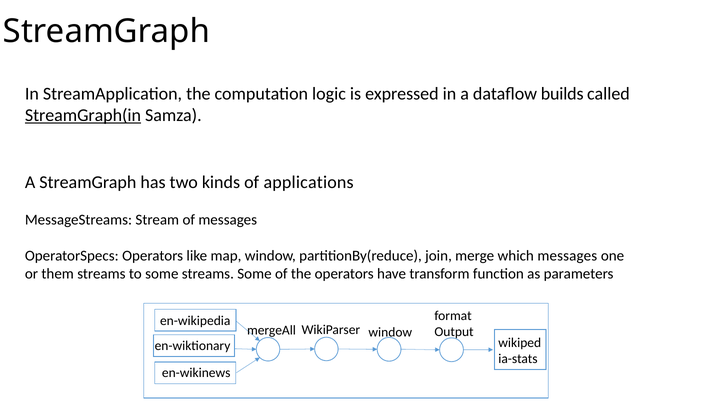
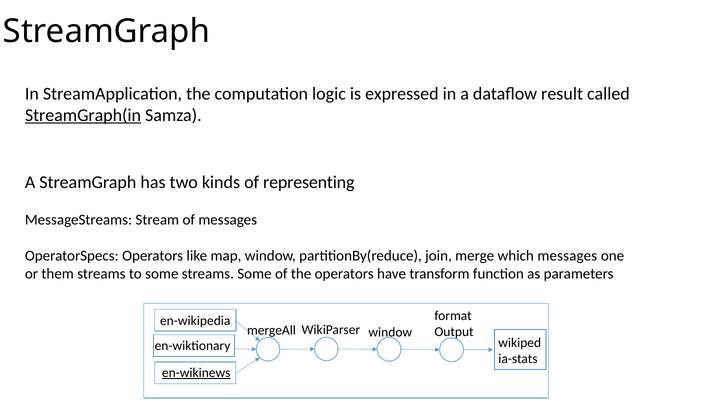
builds: builds -> result (562, 94)
applications: applications -> representing (309, 182)
en-wikinews underline: none -> present (196, 373)
